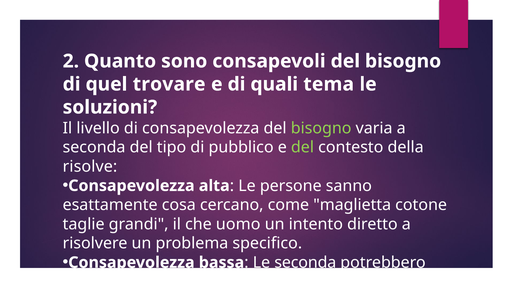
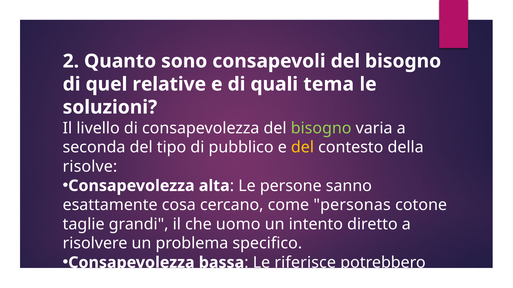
trovare: trovare -> relative (169, 84)
del colour: light green -> yellow (302, 148)
maglietta: maglietta -> personas (352, 205)
Le seconda: seconda -> riferisce (305, 263)
